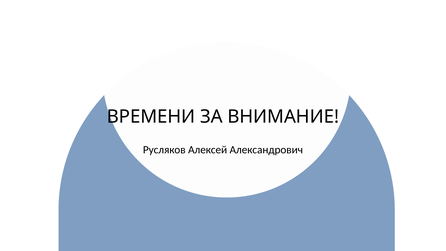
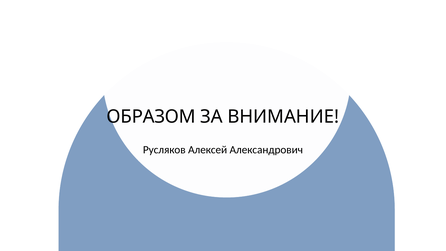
ВРЕМЕНИ: ВРЕМЕНИ -> ОБРАЗОМ (151, 117)
